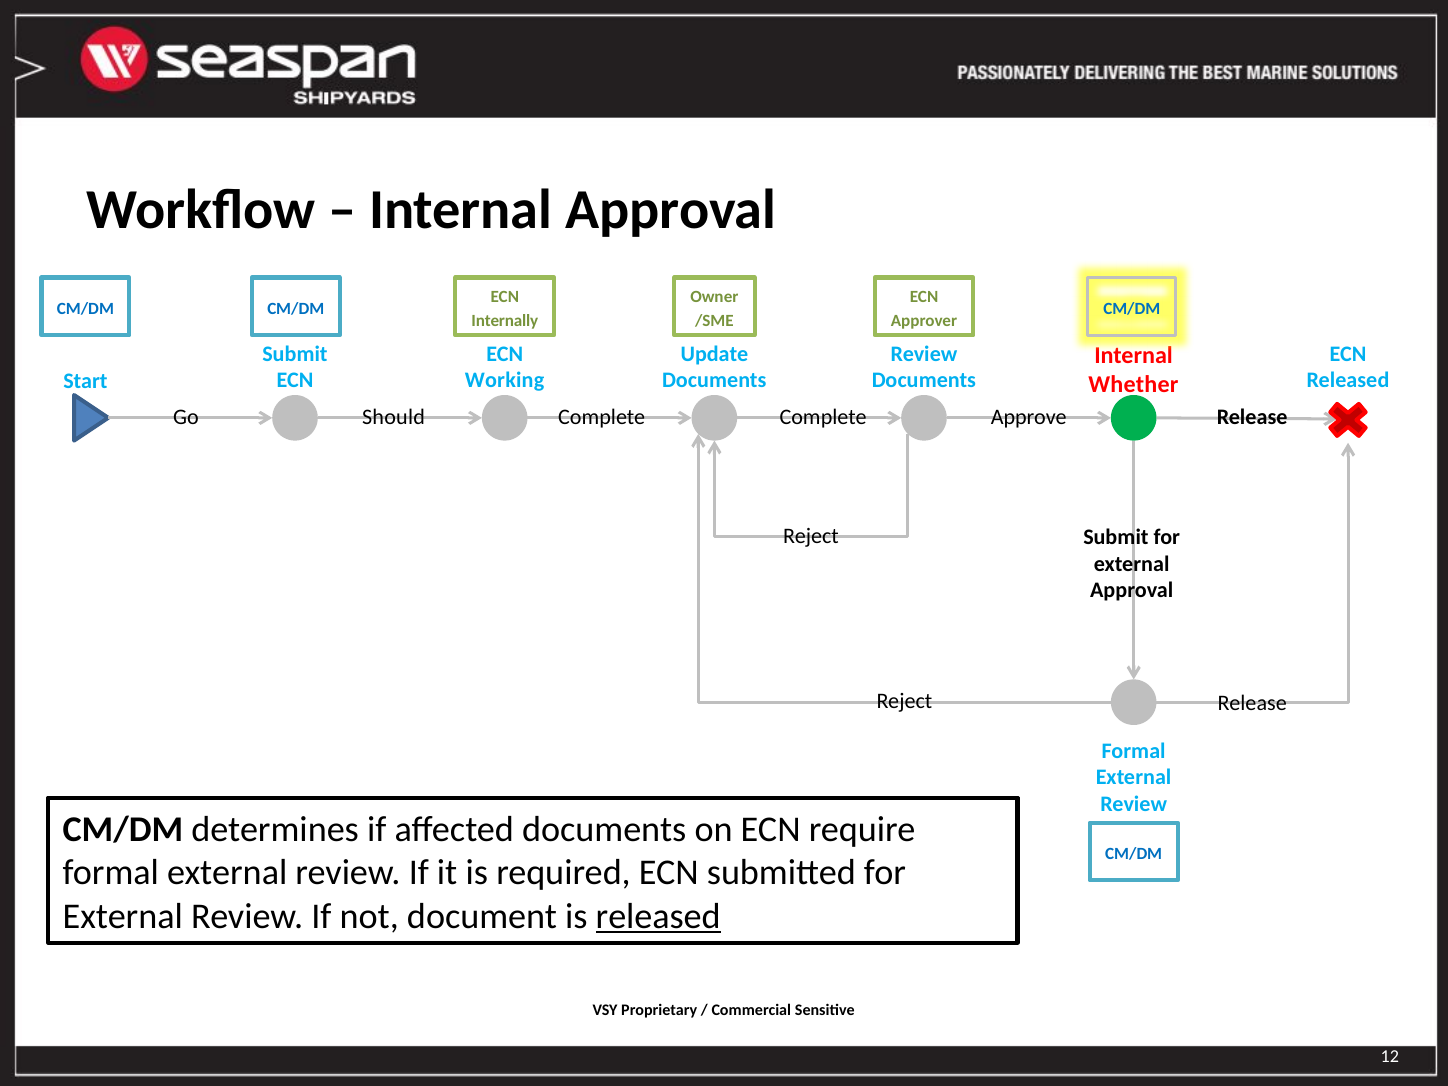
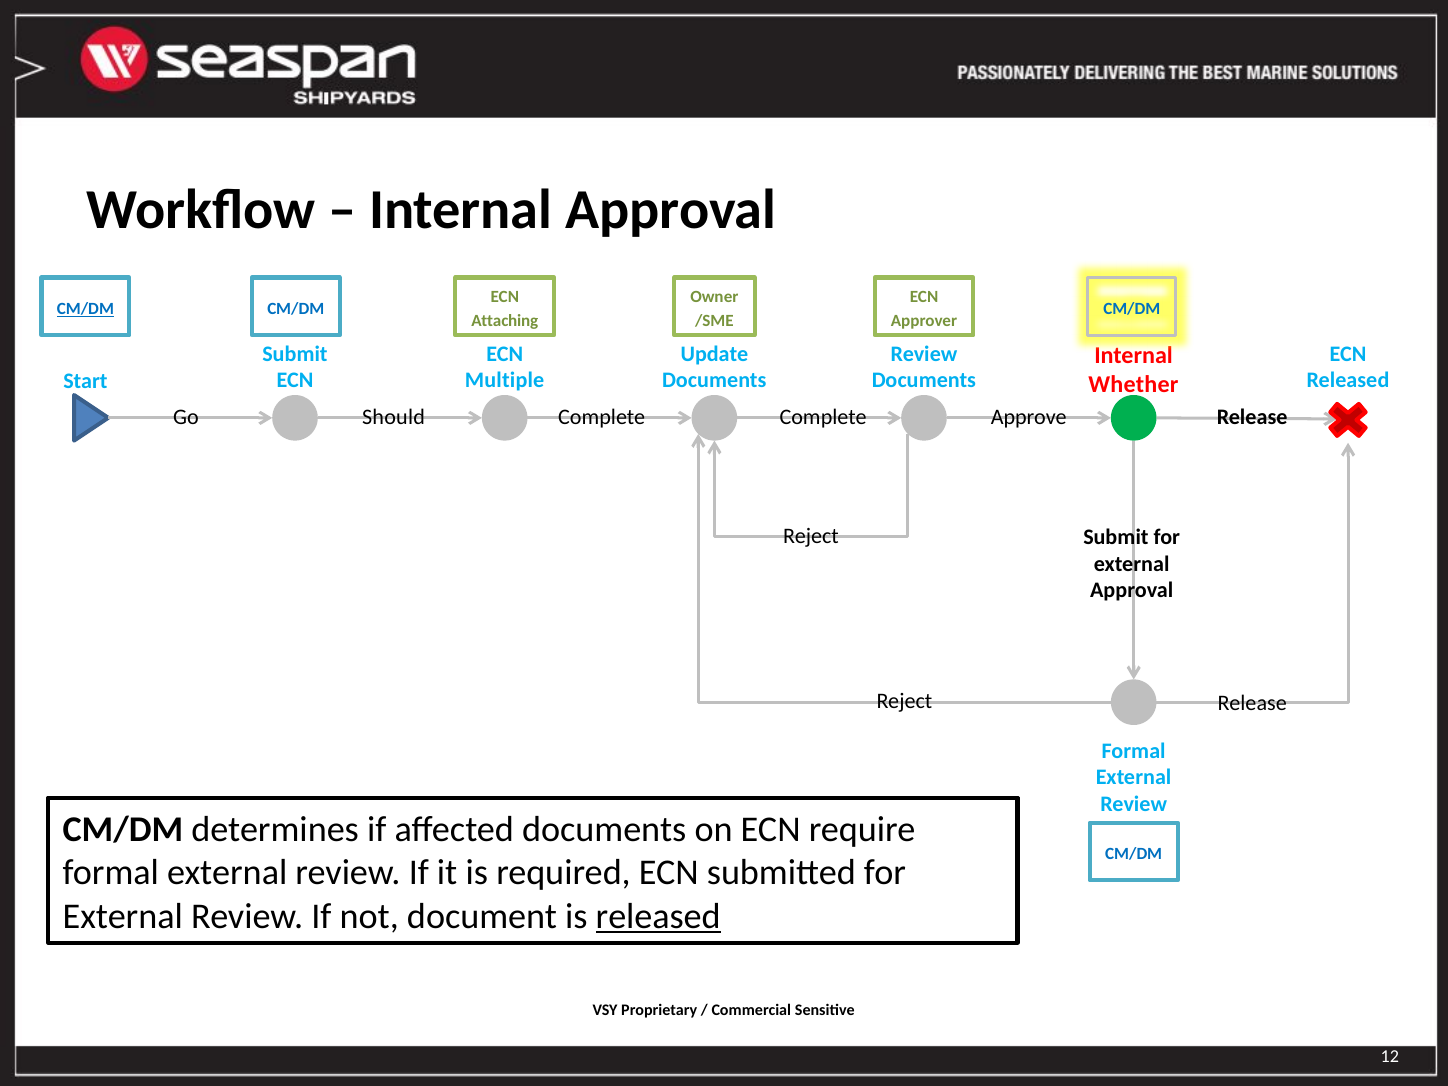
CM/DM underline: none -> present (85, 309)
Internally: Internally -> Attaching (505, 321)
Working: Working -> Multiple (505, 381)
